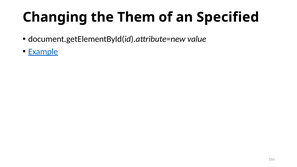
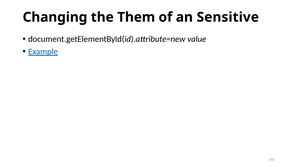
Specified: Specified -> Sensitive (228, 17)
